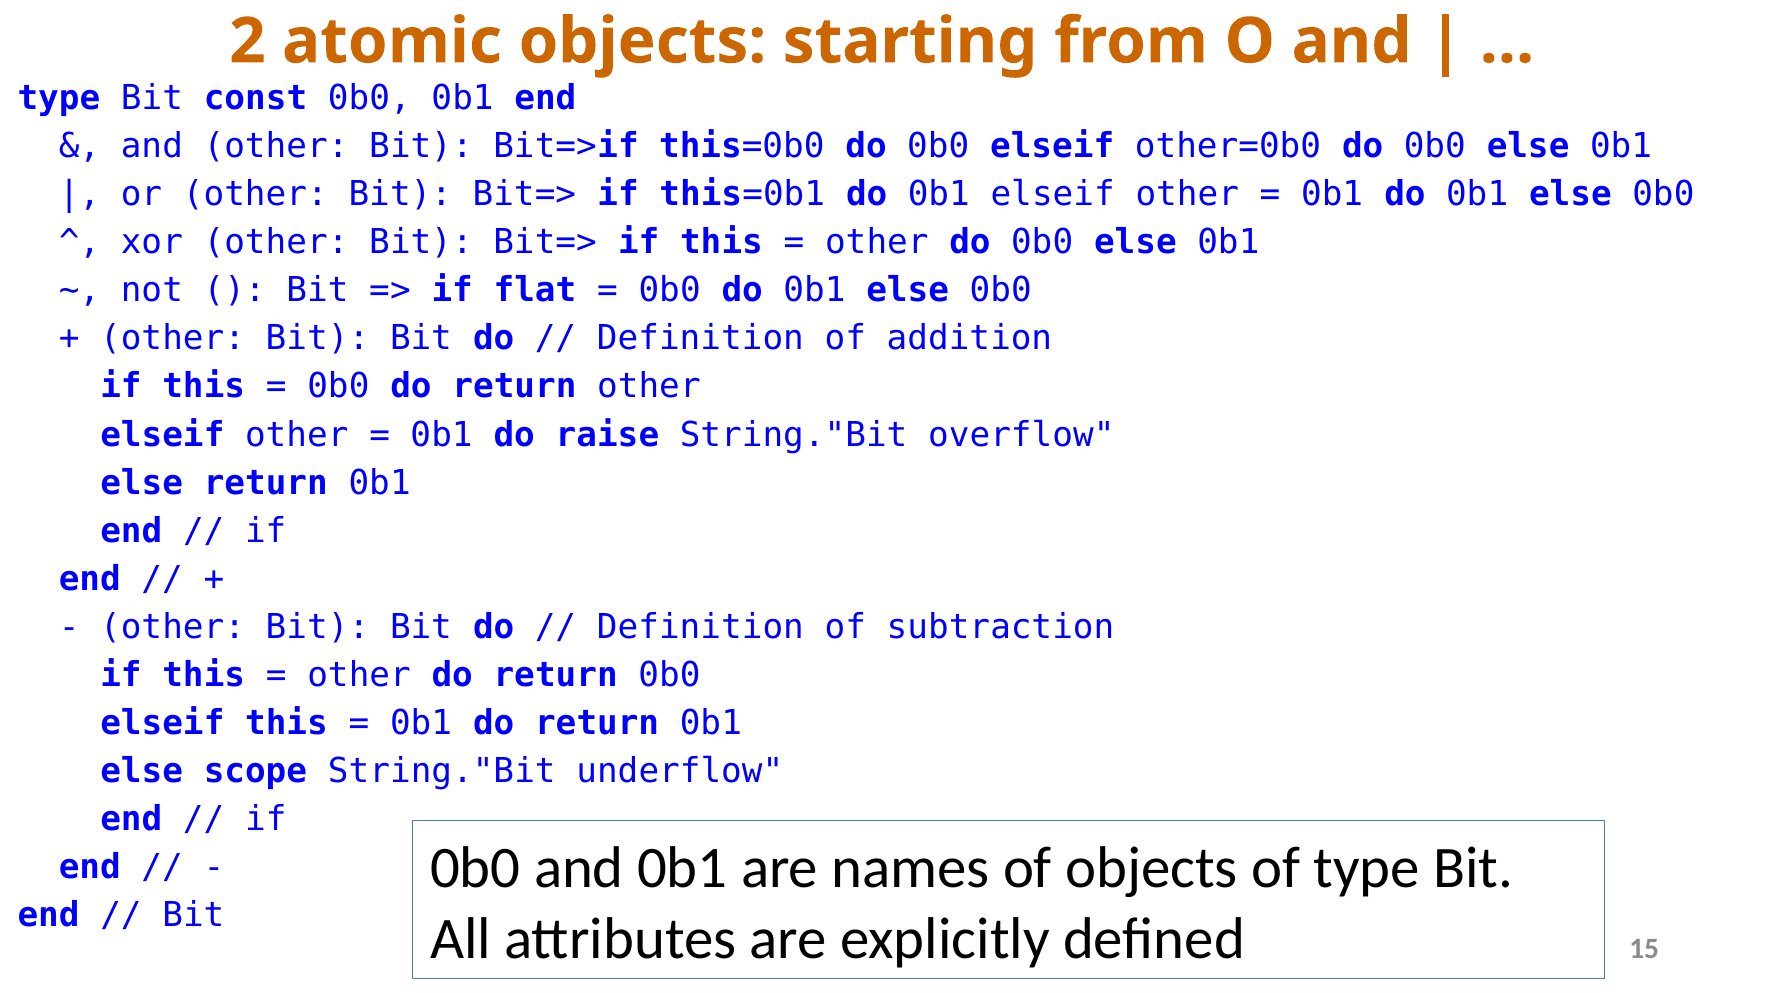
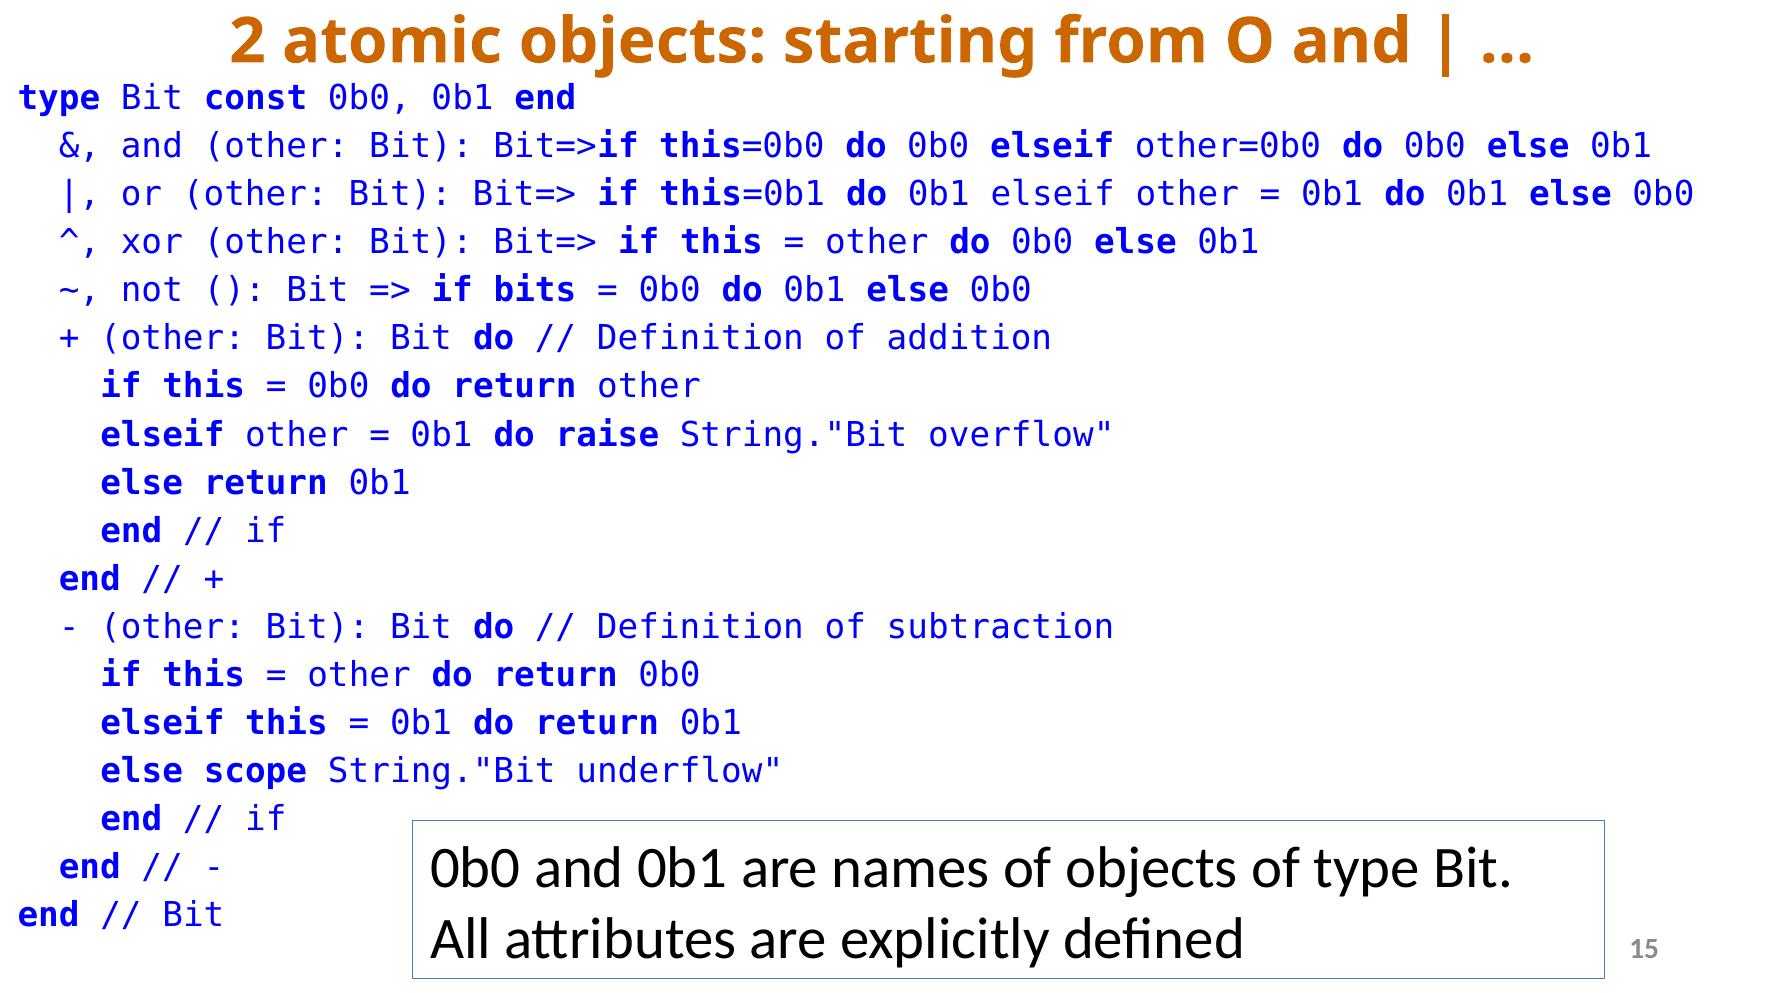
flat: flat -> bits (535, 290)
